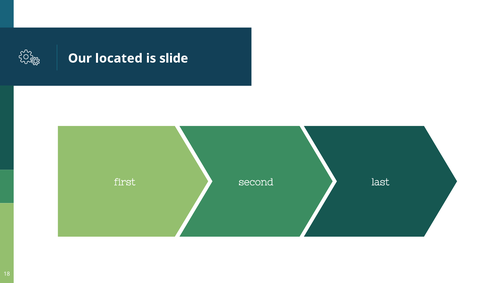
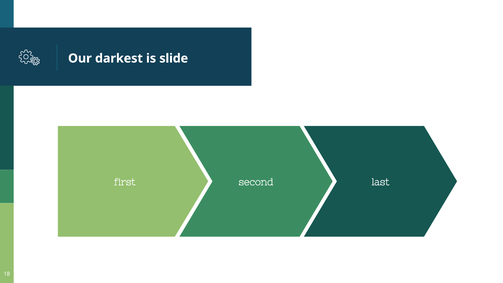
located: located -> darkest (119, 58)
